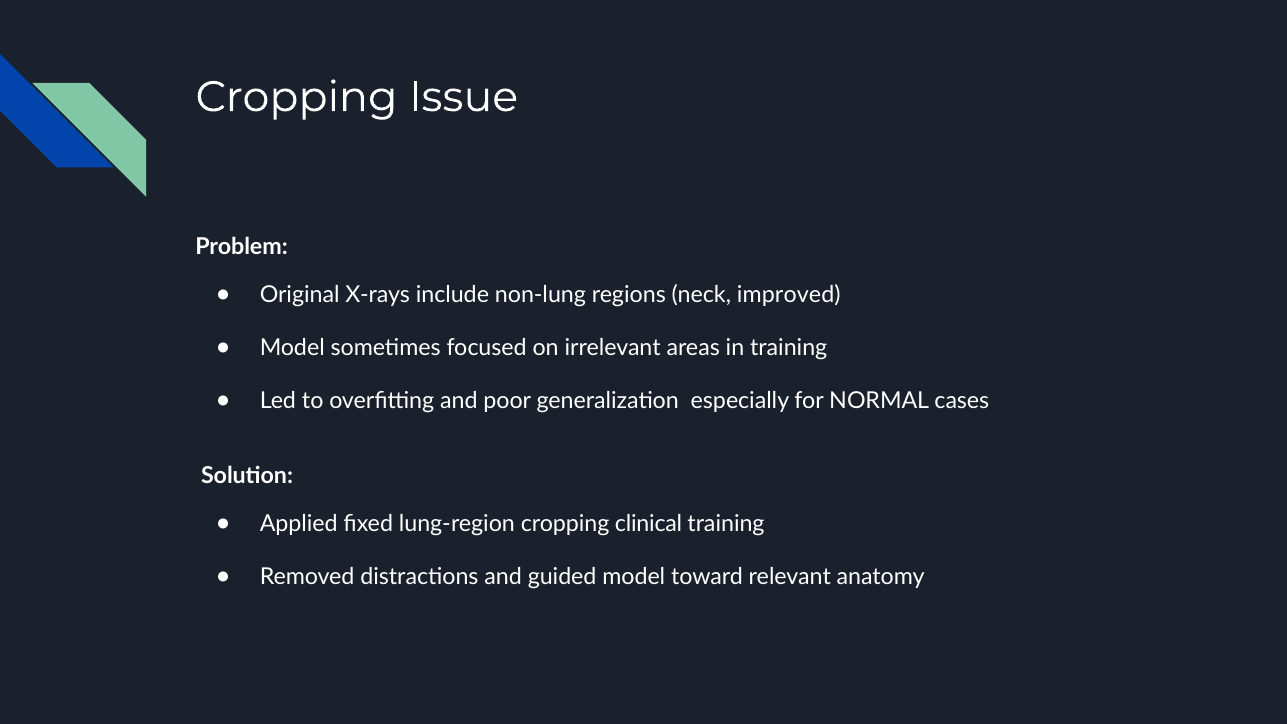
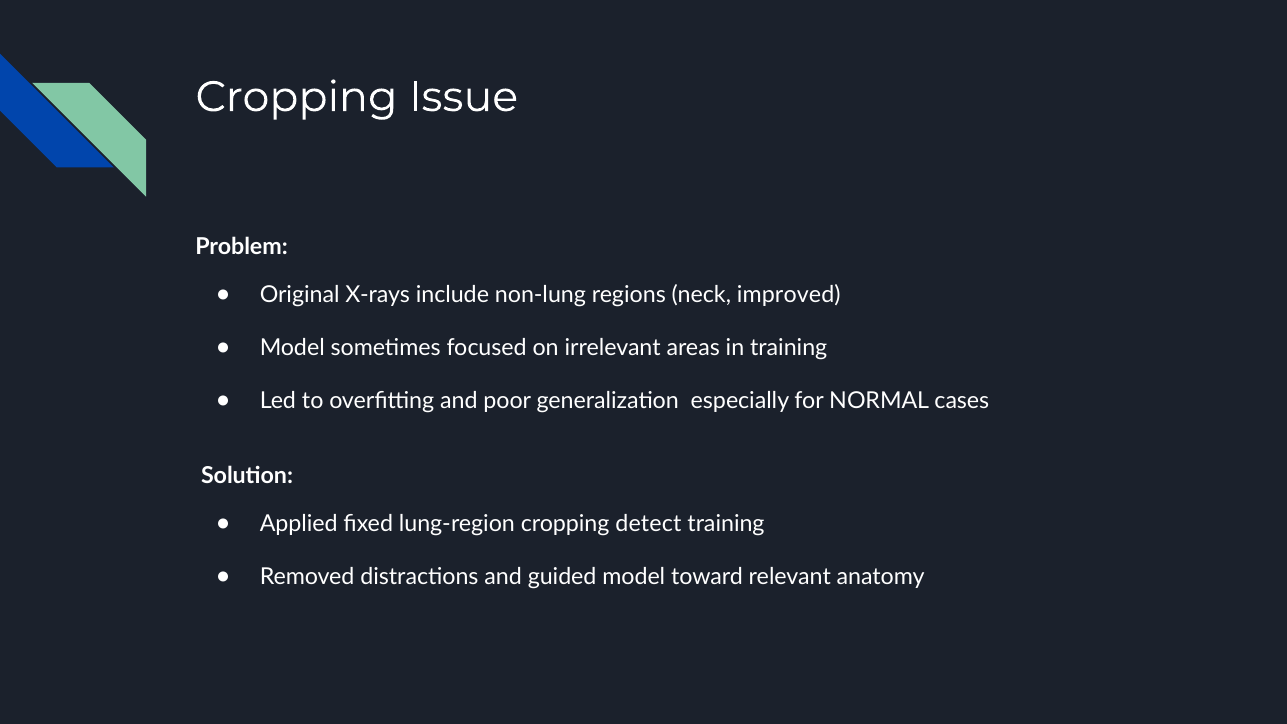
clinical: clinical -> detect (648, 523)
